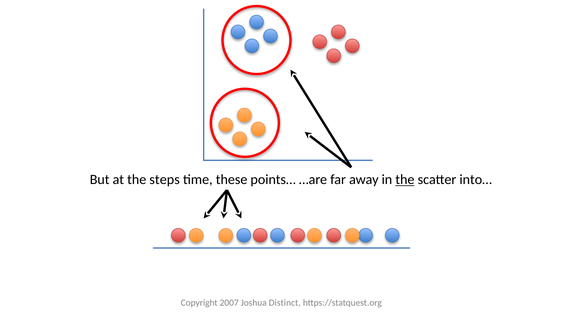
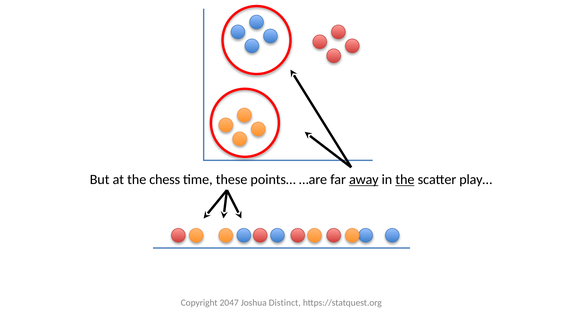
steps: steps -> chess (165, 179)
away underline: none -> present (364, 179)
into…: into… -> play… (476, 179)
2007: 2007 -> 2047 (229, 303)
